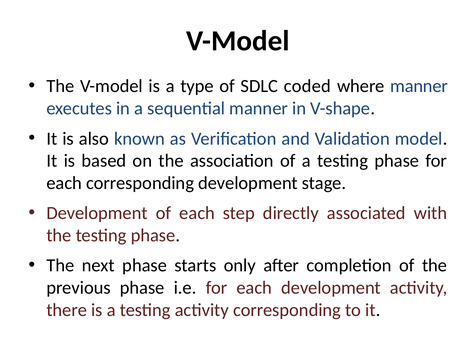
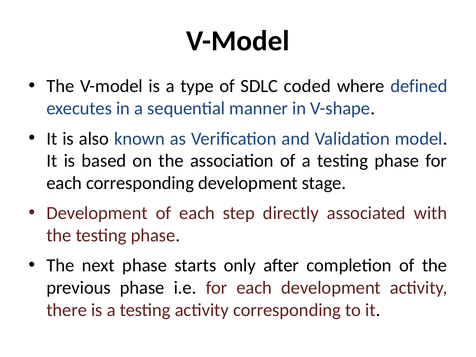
where manner: manner -> defined (419, 86)
